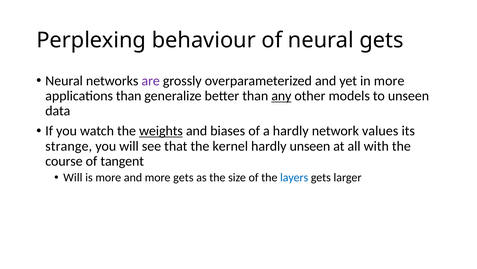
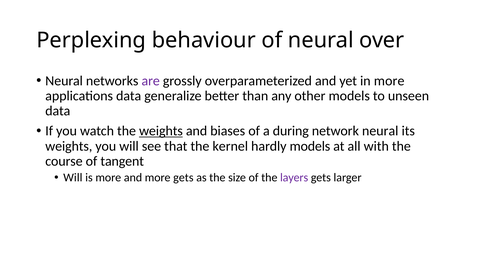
neural gets: gets -> over (382, 40)
applications than: than -> data (129, 96)
any underline: present -> none (281, 96)
a hardly: hardly -> during (291, 131)
network values: values -> neural (380, 131)
strange: strange -> weights (69, 146)
hardly unseen: unseen -> models (310, 146)
layers colour: blue -> purple (294, 177)
